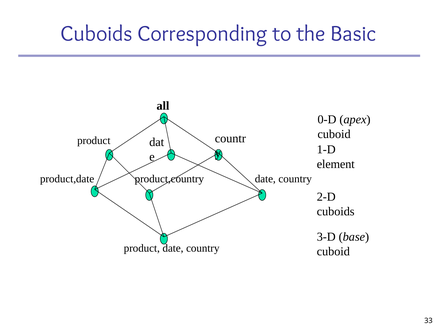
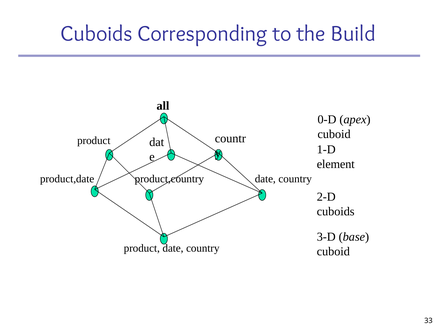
Basic: Basic -> Build (353, 34)
